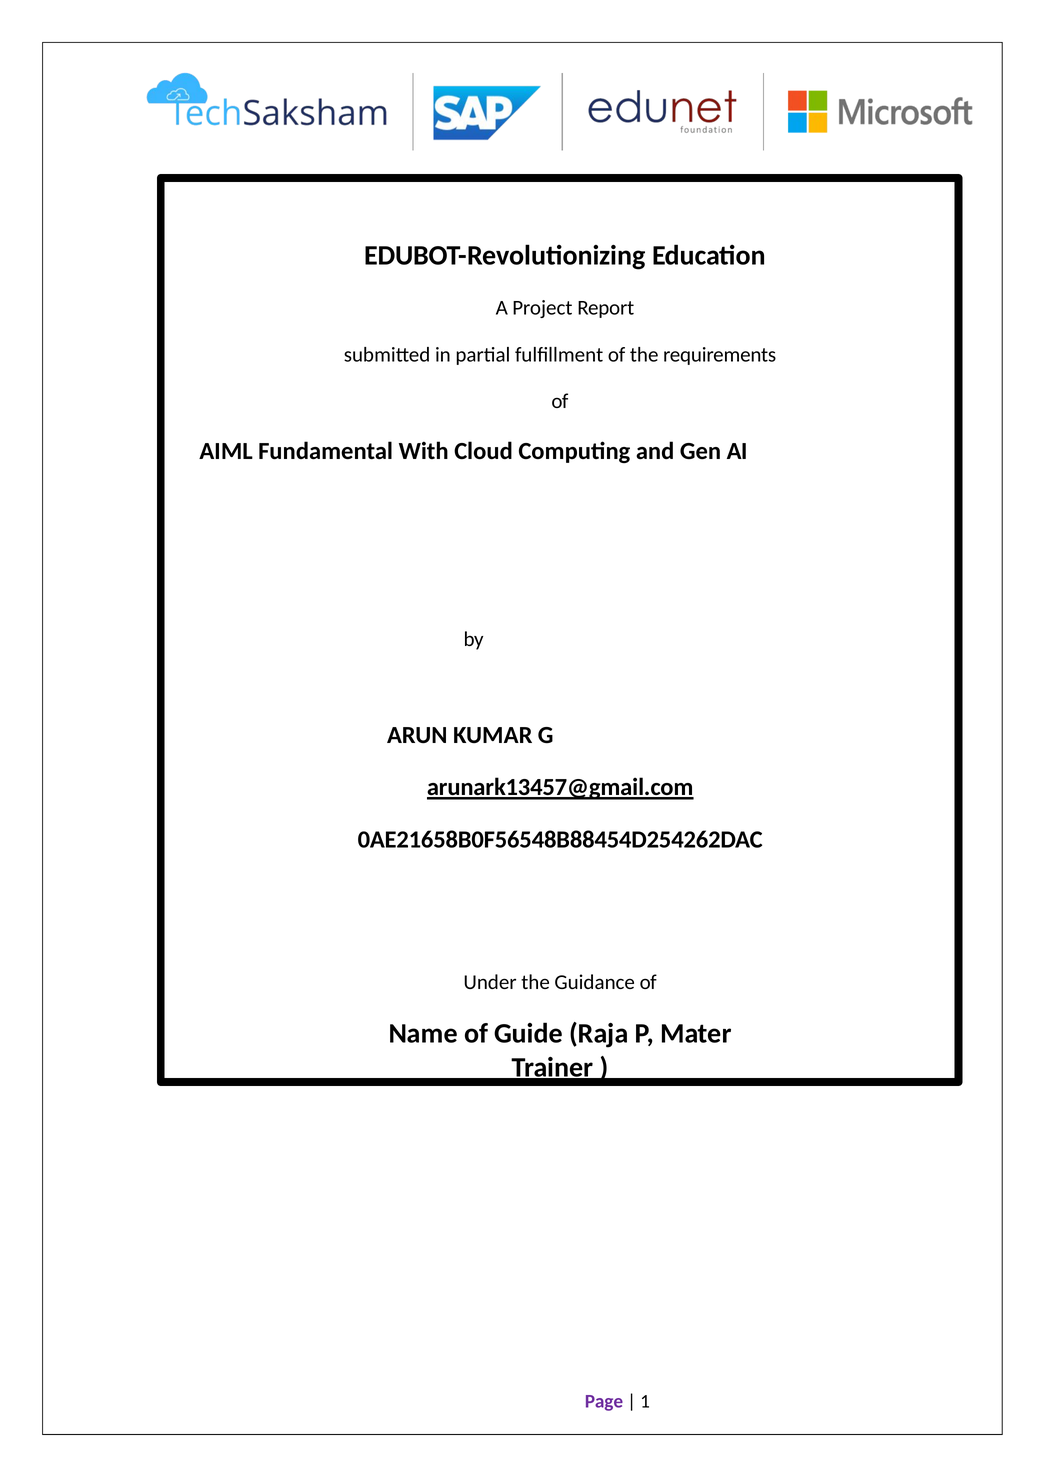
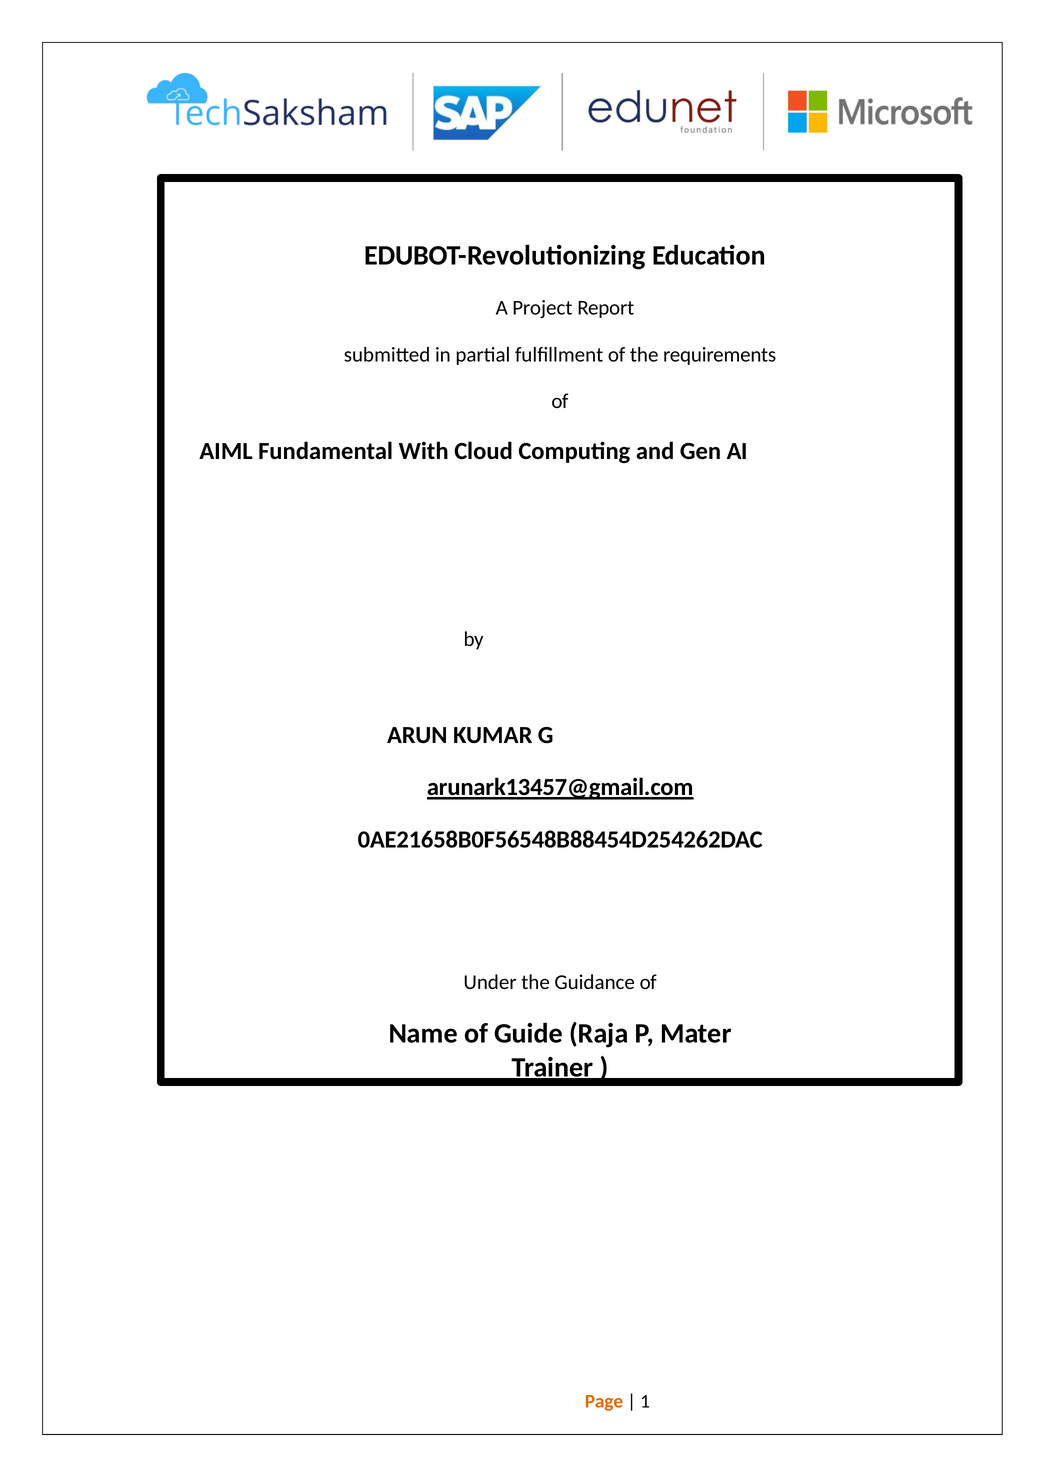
Page colour: purple -> orange (604, 1402)
